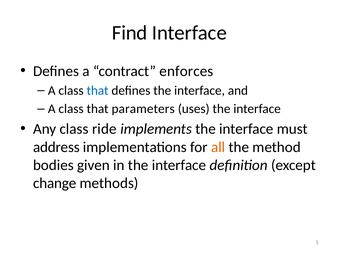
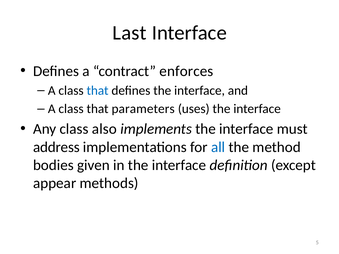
Find: Find -> Last (129, 33)
ride: ride -> also (104, 129)
all colour: orange -> blue (218, 147)
change: change -> appear (55, 183)
